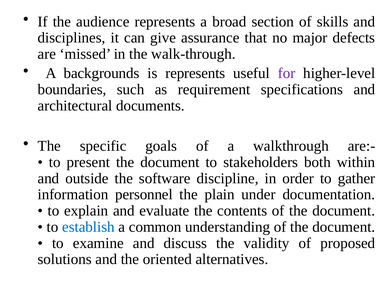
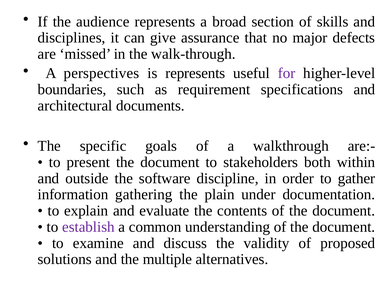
backgrounds: backgrounds -> perspectives (101, 73)
personnel: personnel -> gathering (144, 195)
establish colour: blue -> purple (88, 227)
oriented: oriented -> multiple (167, 260)
